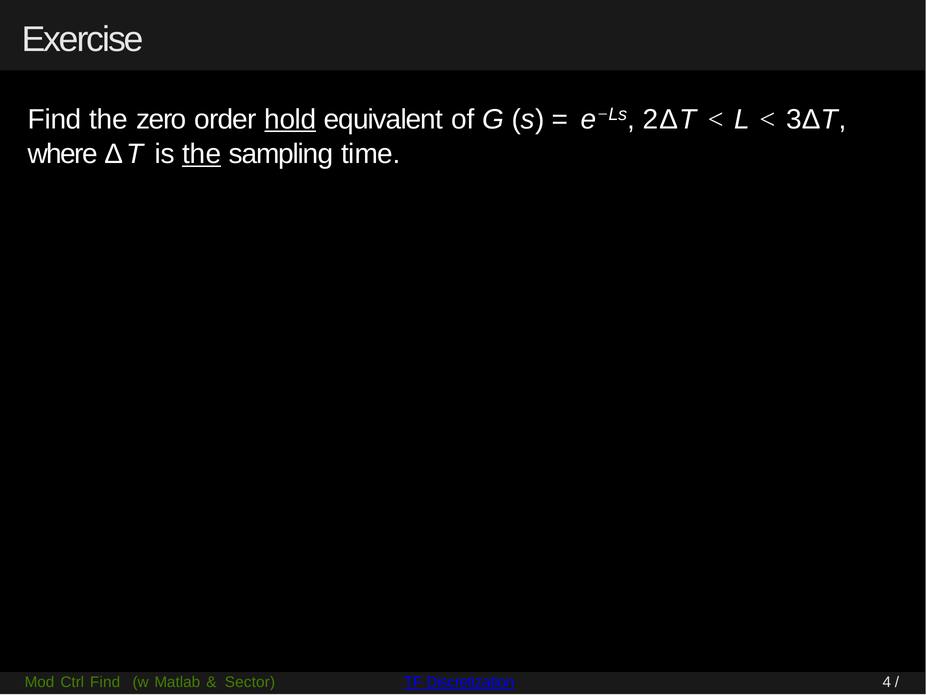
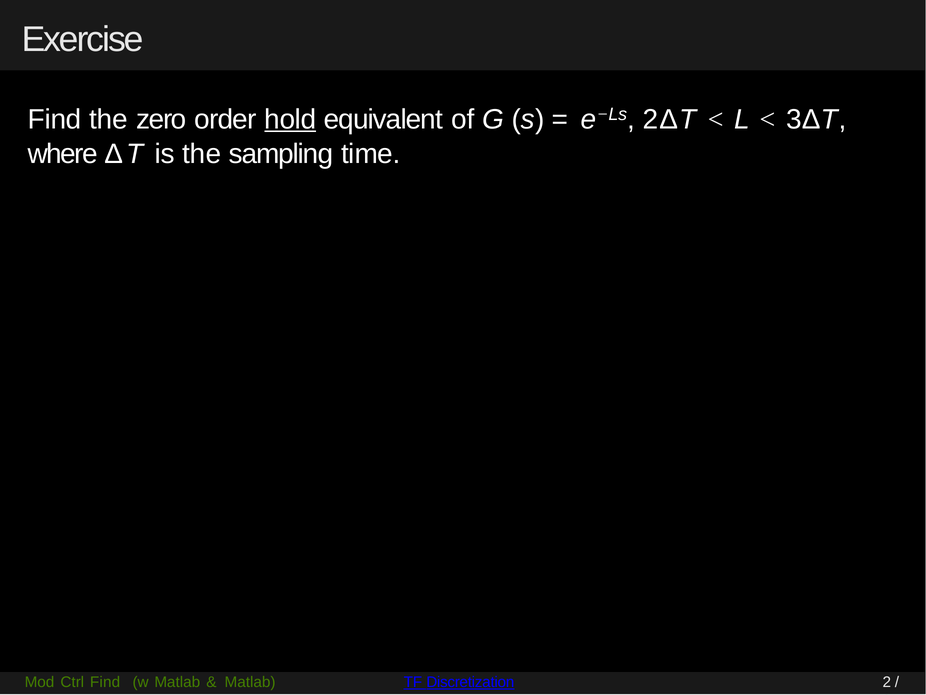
the underline: present -> none (202, 154)
Sector: Sector -> Matlab (250, 682)
4: 4 -> 2 (887, 682)
